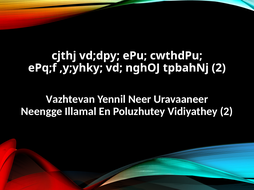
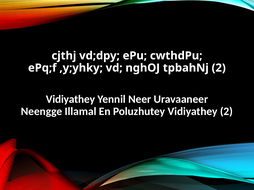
Vazhtevan: Vazhtevan -> Vidiyathey (70, 99)
